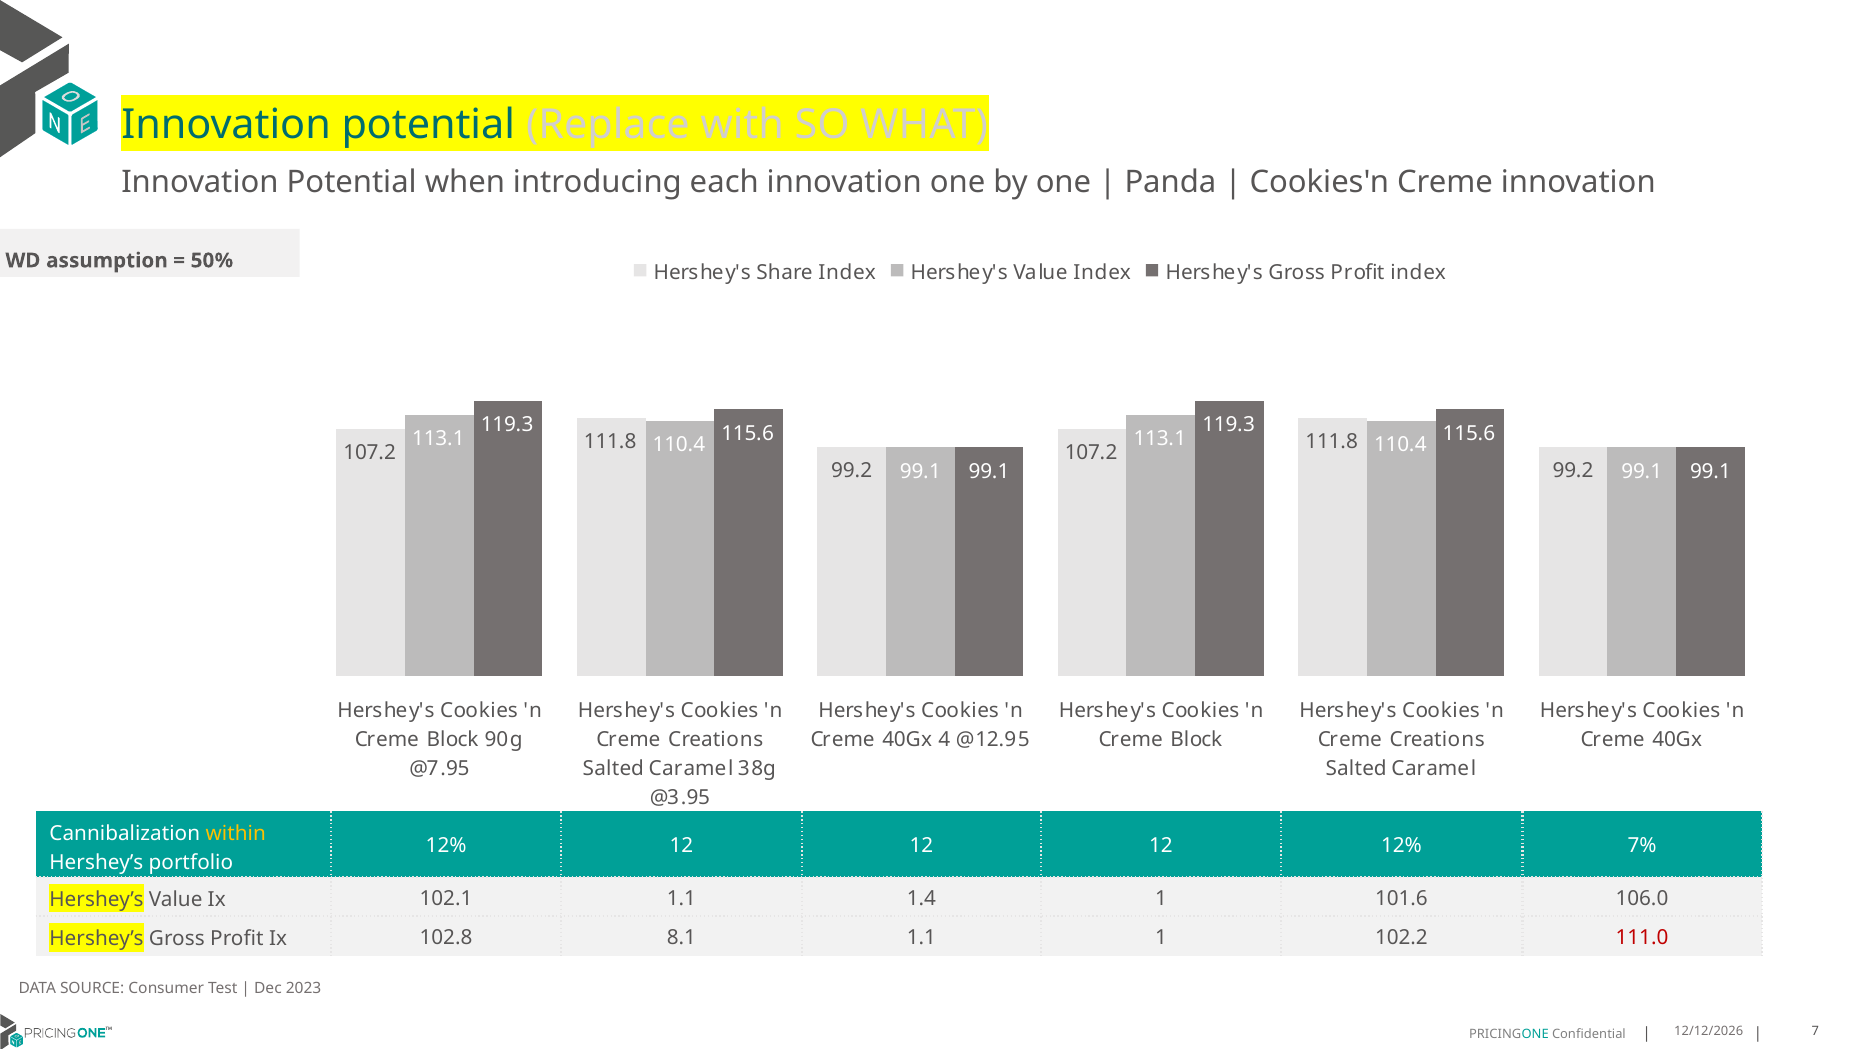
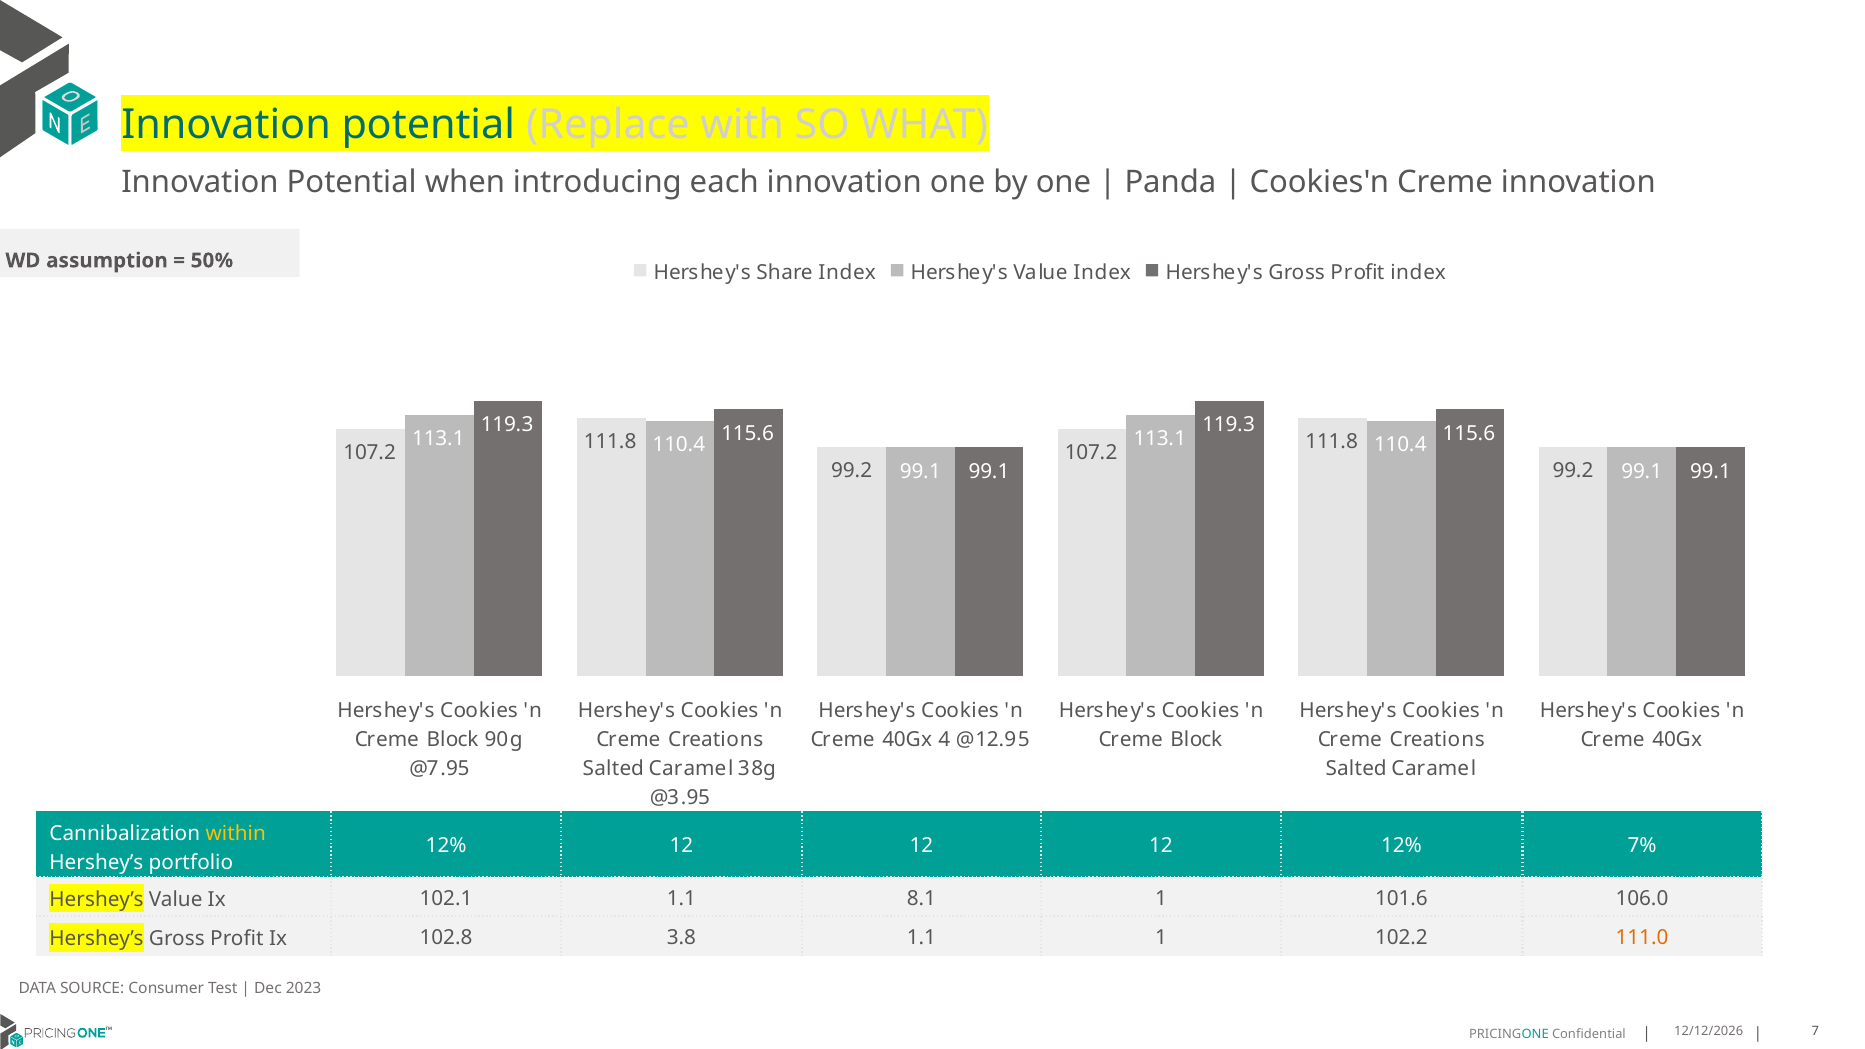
1.4: 1.4 -> 8.1 (921, 899)
8.1: 8.1 -> 3.8 (681, 938)
111.0 colour: red -> orange (1642, 938)
